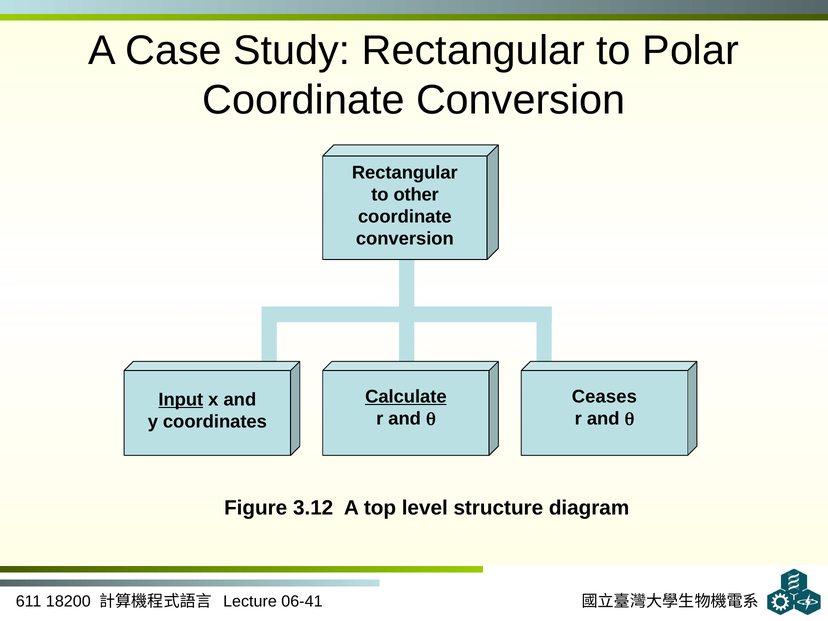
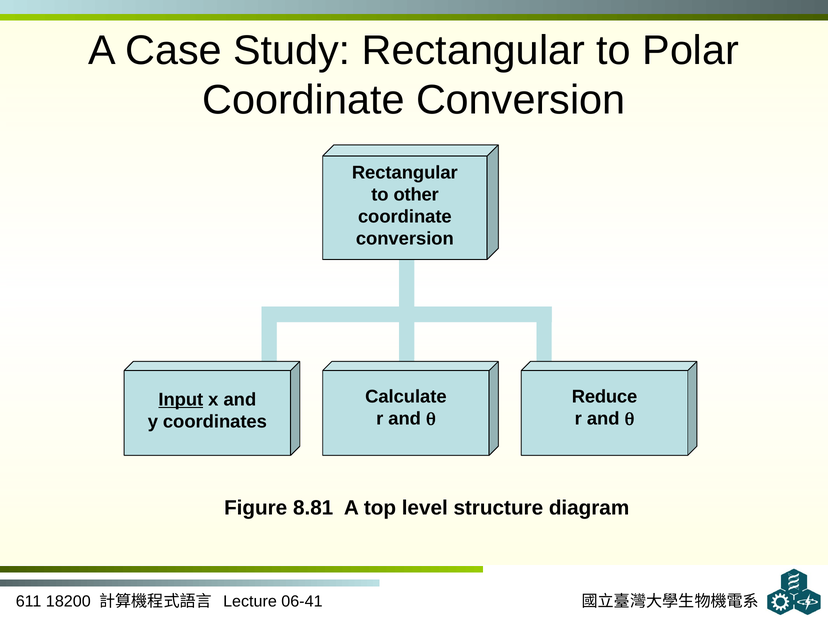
Calculate underline: present -> none (406, 397)
Ceases: Ceases -> Reduce (605, 397)
3.12: 3.12 -> 8.81 (313, 508)
